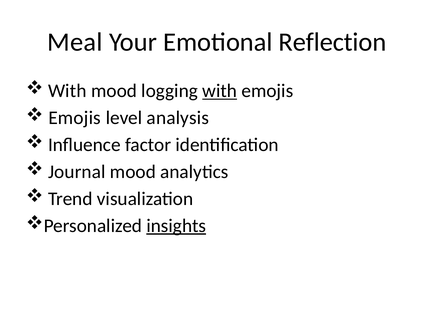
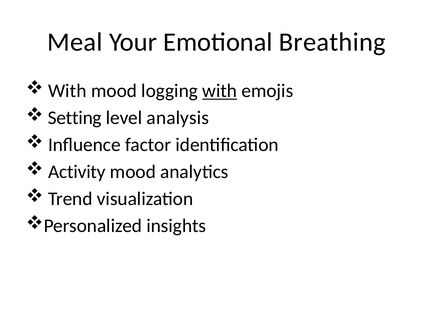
Reflection: Reflection -> Breathing (332, 42)
Emojis: Emojis -> Setting (75, 118)
Journal: Journal -> Activity (77, 172)
insights underline: present -> none (176, 226)
